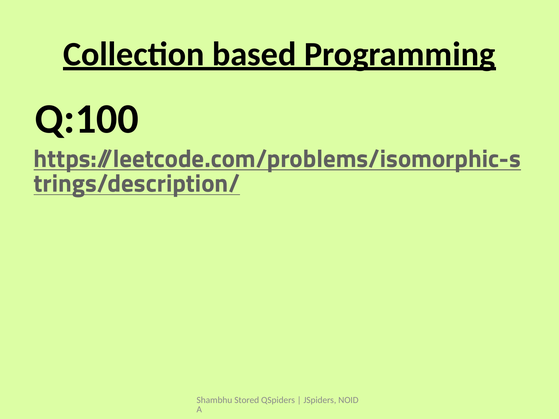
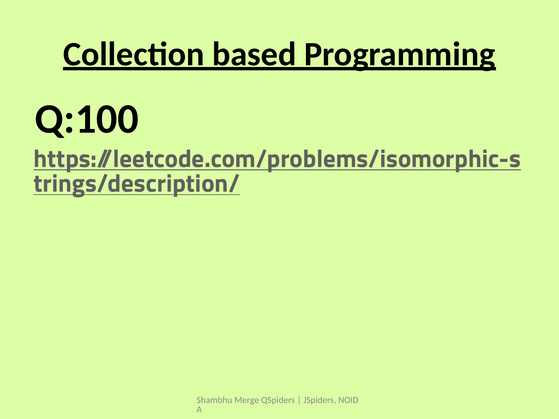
Stored: Stored -> Merge (247, 400)
